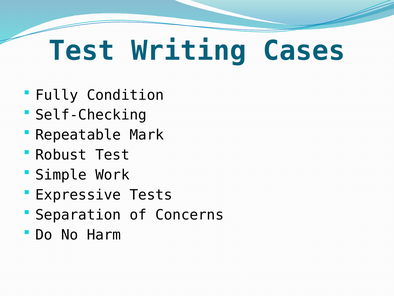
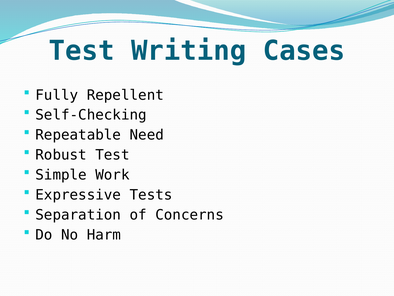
Condition: Condition -> Repellent (125, 95)
Mark: Mark -> Need (147, 135)
